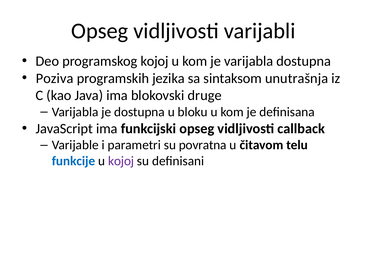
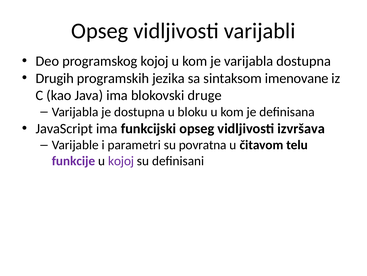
Poziva: Poziva -> Drugih (55, 78)
unutrašnja: unutrašnja -> imenovane (297, 78)
callback: callback -> izvršava (301, 128)
funkcije colour: blue -> purple (73, 161)
